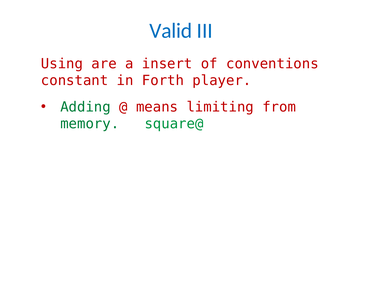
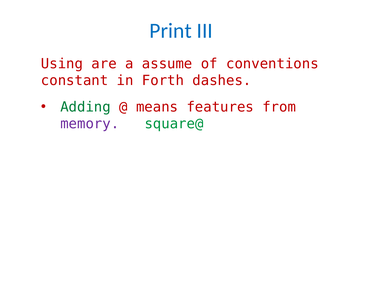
Valid: Valid -> Print (171, 31)
insert: insert -> assume (167, 64)
player: player -> dashes (222, 80)
limiting: limiting -> features (220, 107)
memory colour: green -> purple (90, 124)
